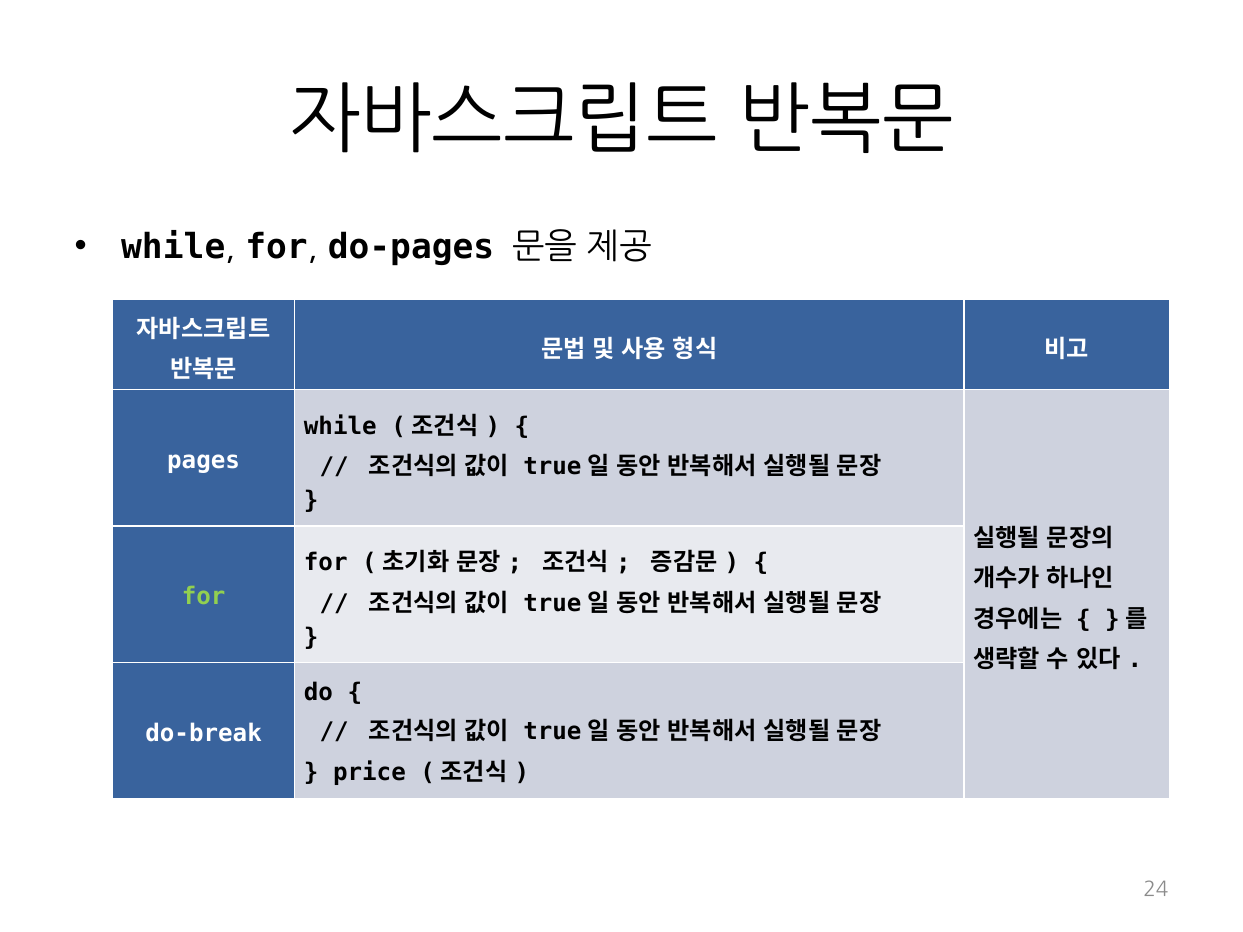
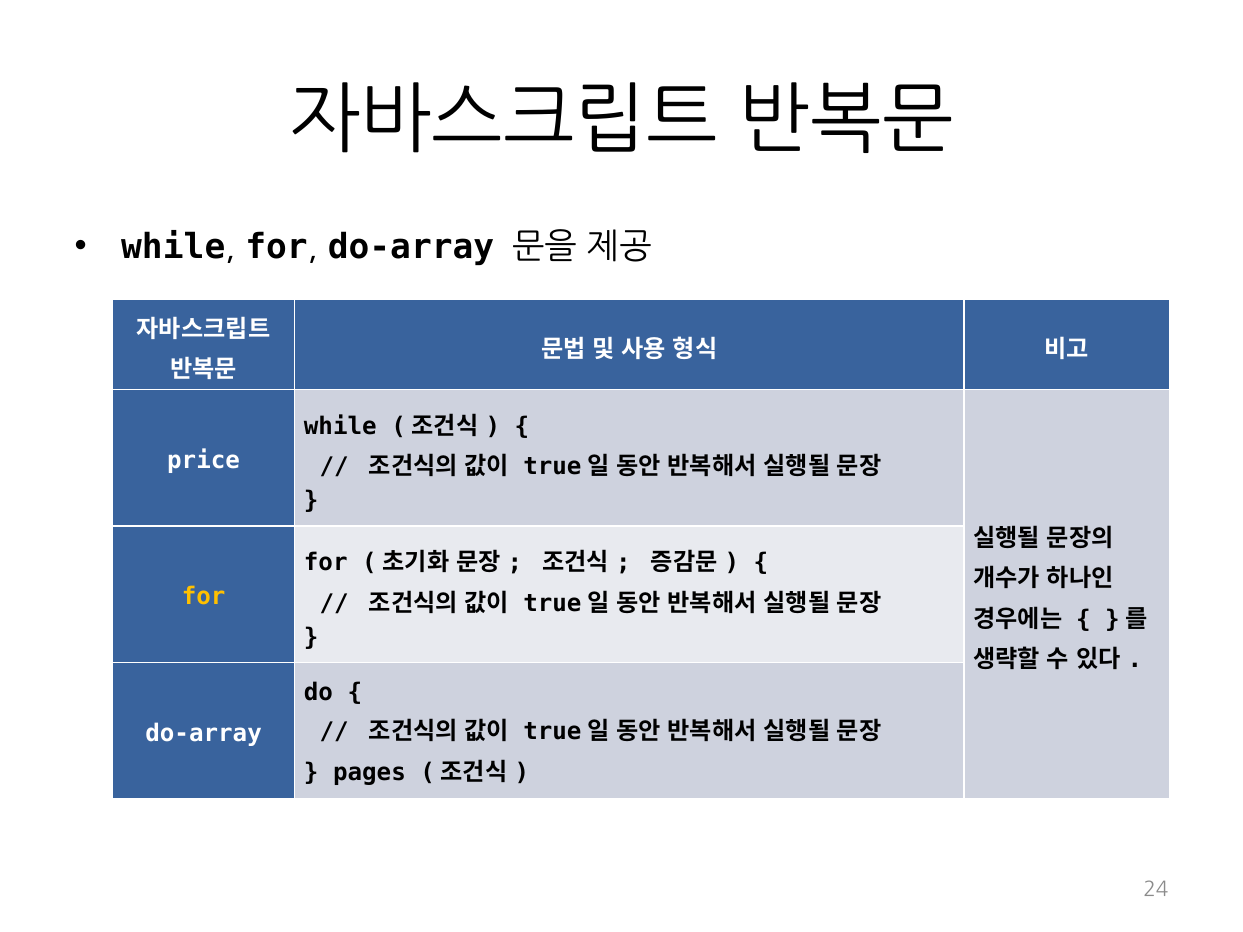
for do-pages: do-pages -> do-array (411, 247)
pages: pages -> price (204, 460)
for colour: light green -> yellow (204, 597)
do-break: do-break -> do-array (204, 733)
price: price -> pages (369, 772)
